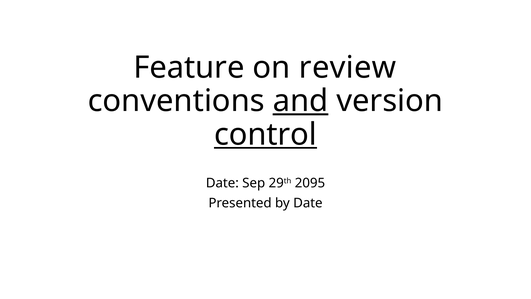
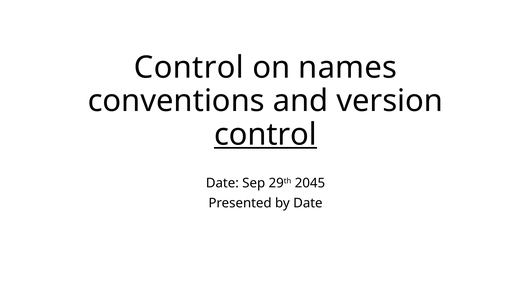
Feature: Feature -> Control (189, 67)
review: review -> names (348, 67)
and underline: present -> none (300, 101)
2095: 2095 -> 2045 (310, 183)
